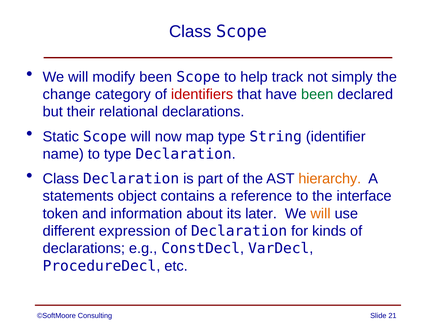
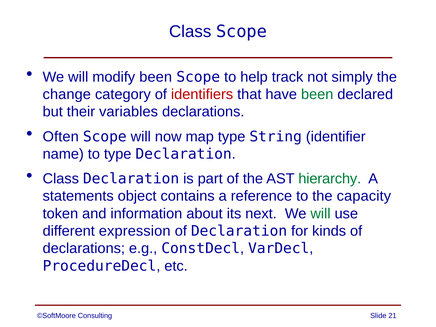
relational: relational -> variables (129, 112)
Static: Static -> Often (61, 137)
hierarchy colour: orange -> green (330, 179)
interface: interface -> capacity (364, 196)
later: later -> next (261, 214)
will colour: orange -> green (321, 214)
